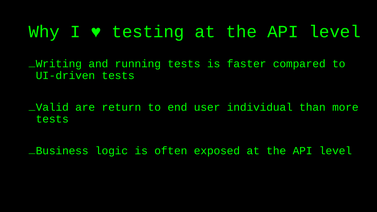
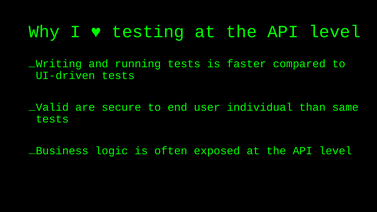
return: return -> secure (121, 107)
more: more -> same (345, 107)
